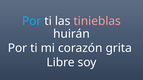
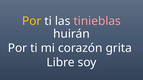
Por colour: light blue -> yellow (32, 21)
